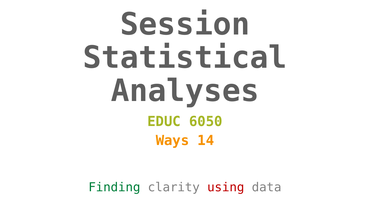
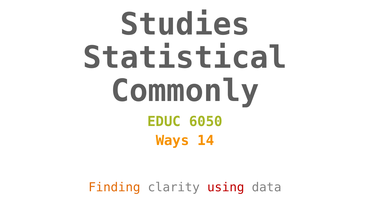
Session: Session -> Studies (185, 25)
Analyses: Analyses -> Commonly (185, 91)
Finding colour: green -> orange (114, 187)
